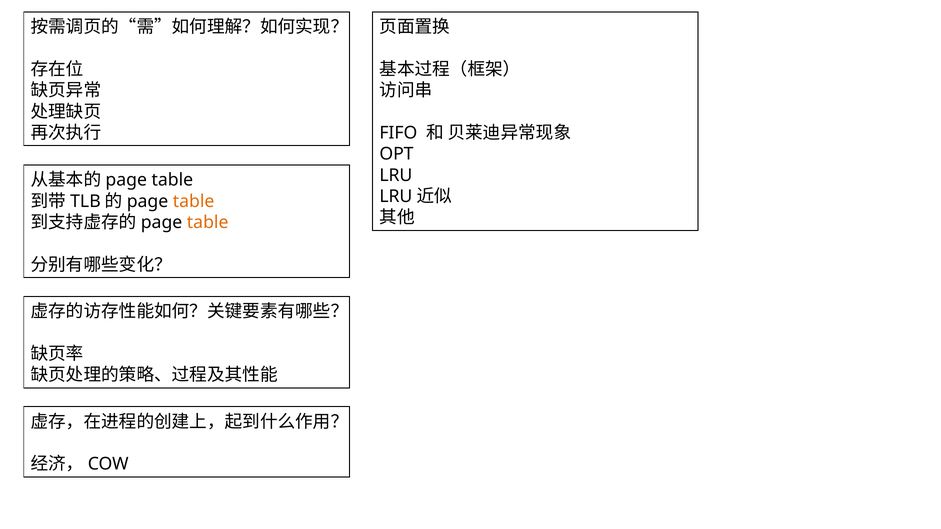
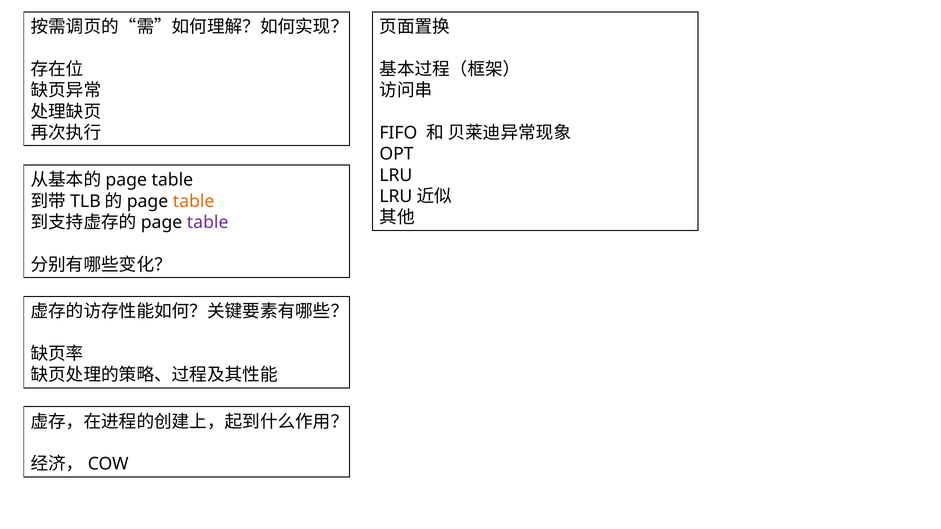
table colour: orange -> purple (208, 223)
